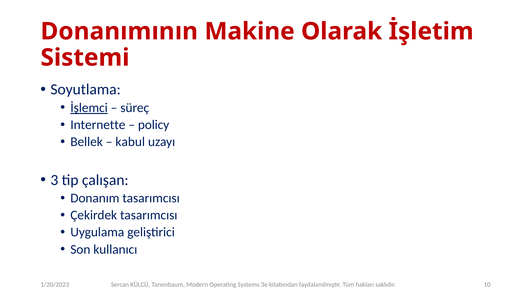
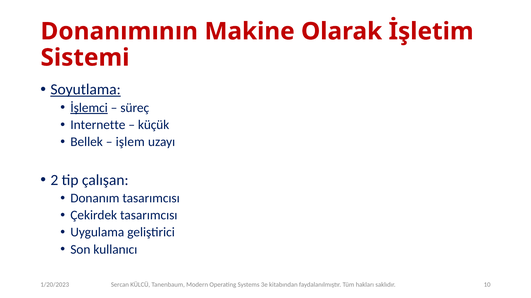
Soyutlama underline: none -> present (86, 90)
policy: policy -> küçük (154, 125)
kabul: kabul -> işlem (130, 142)
3: 3 -> 2 (54, 180)
